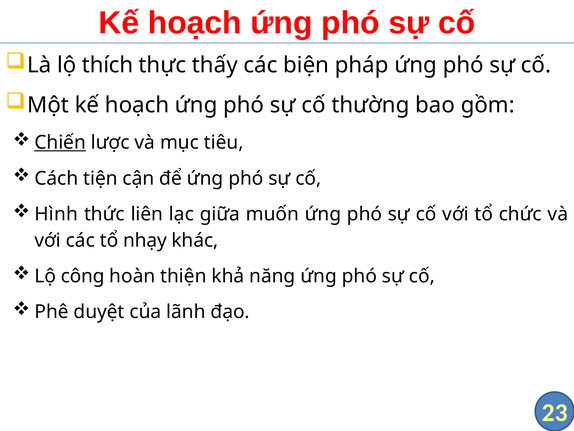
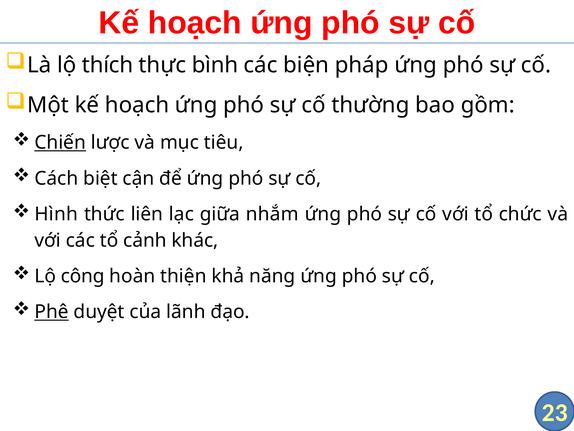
thấy: thấy -> bình (215, 65)
tiện: tiện -> biệt (100, 178)
muốn: muốn -> nhắm (272, 214)
nhạy: nhạy -> cảnh (145, 240)
Phê underline: none -> present (52, 312)
